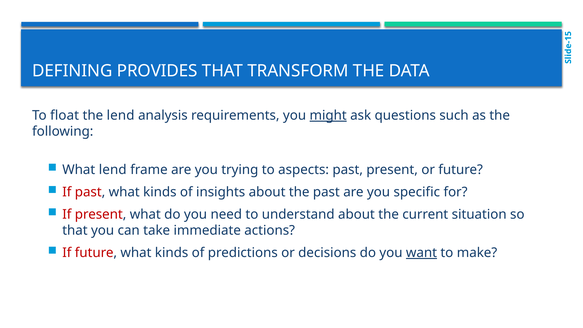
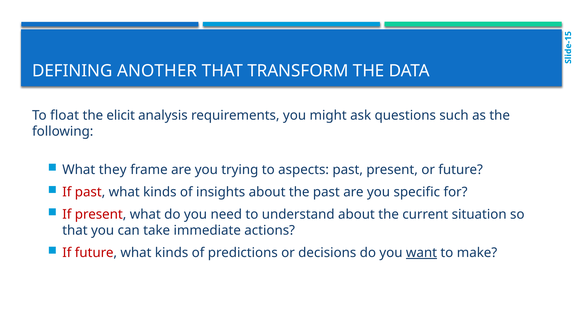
PROVIDES: PROVIDES -> ANOTHER (157, 71)
the lend: lend -> elicit (121, 115)
might underline: present -> none (328, 115)
What lend: lend -> they (113, 170)
